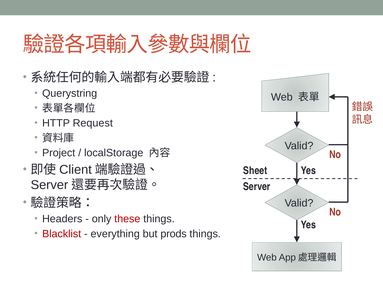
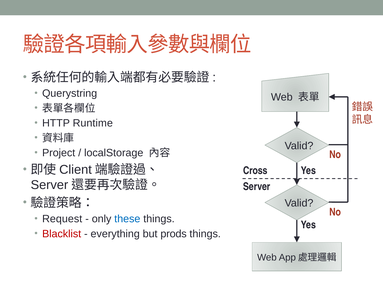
Request: Request -> Runtime (93, 123)
Sheet: Sheet -> Cross (255, 171)
Headers: Headers -> Request (62, 219)
these colour: red -> blue (127, 219)
